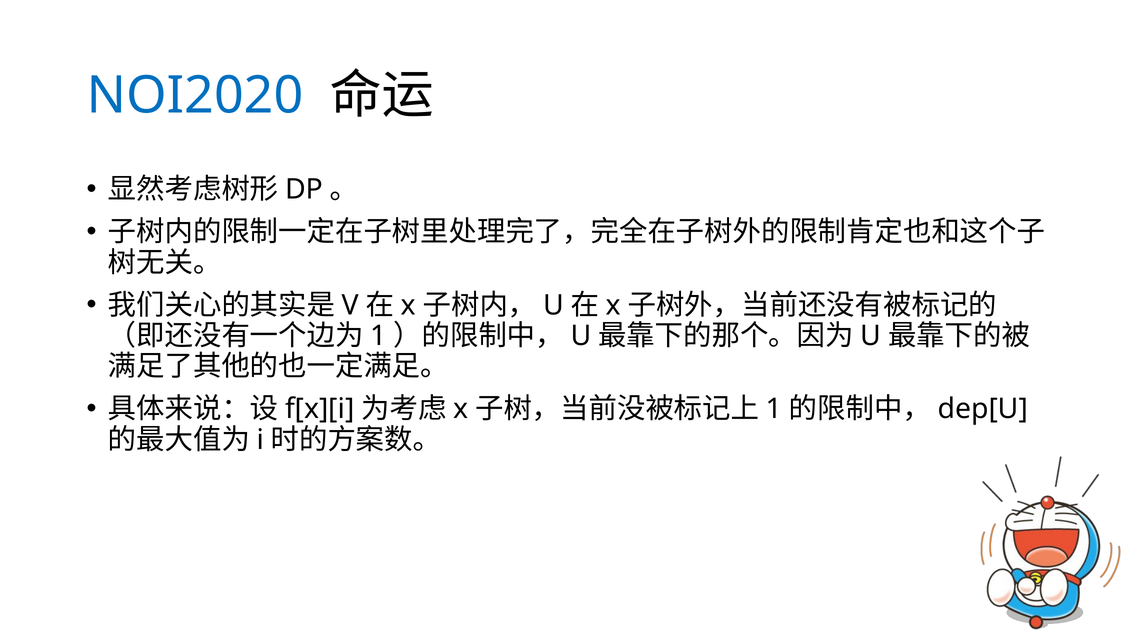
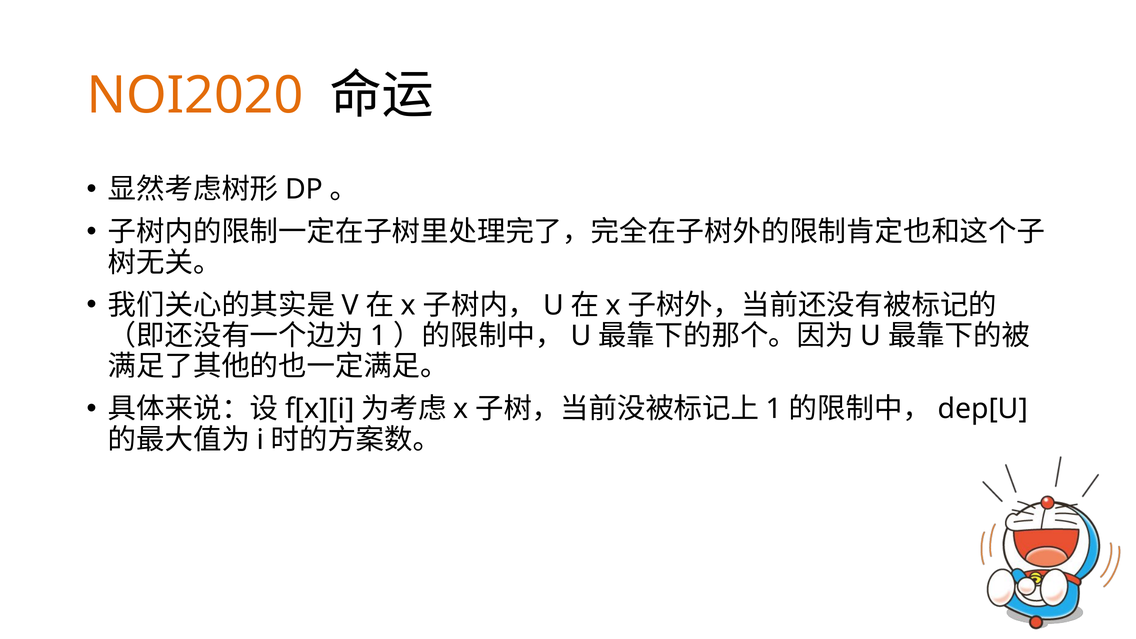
NOI2020 colour: blue -> orange (195, 95)
